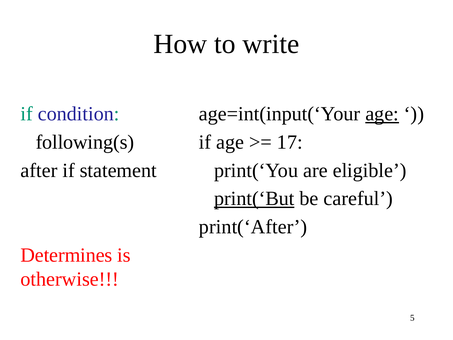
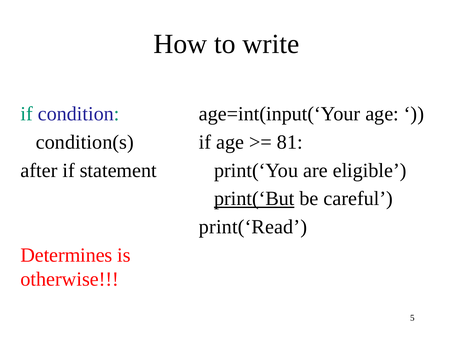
age underline: present -> none (382, 114)
following(s: following(s -> condition(s (85, 142)
17: 17 -> 81 (290, 142)
print(‘After: print(‘After -> print(‘Read (253, 227)
